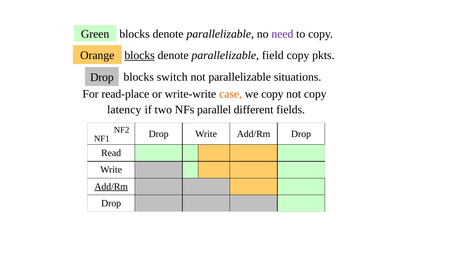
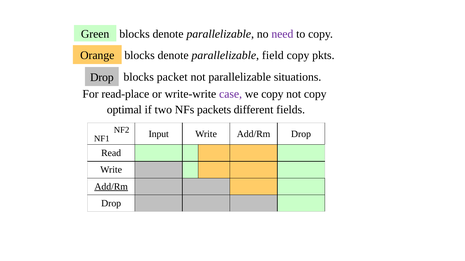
blocks underline: present -> none (140, 55)
switch: switch -> packet (172, 77)
case colour: orange -> purple (231, 94)
latency: latency -> optimal (124, 110)
parallel: parallel -> packets (214, 110)
Drop: Drop -> Input (159, 134)
